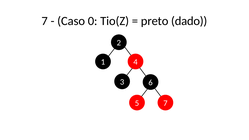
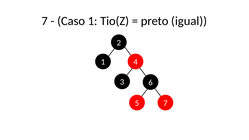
Caso 0: 0 -> 1 (93, 21)
dado: dado -> igual (189, 21)
